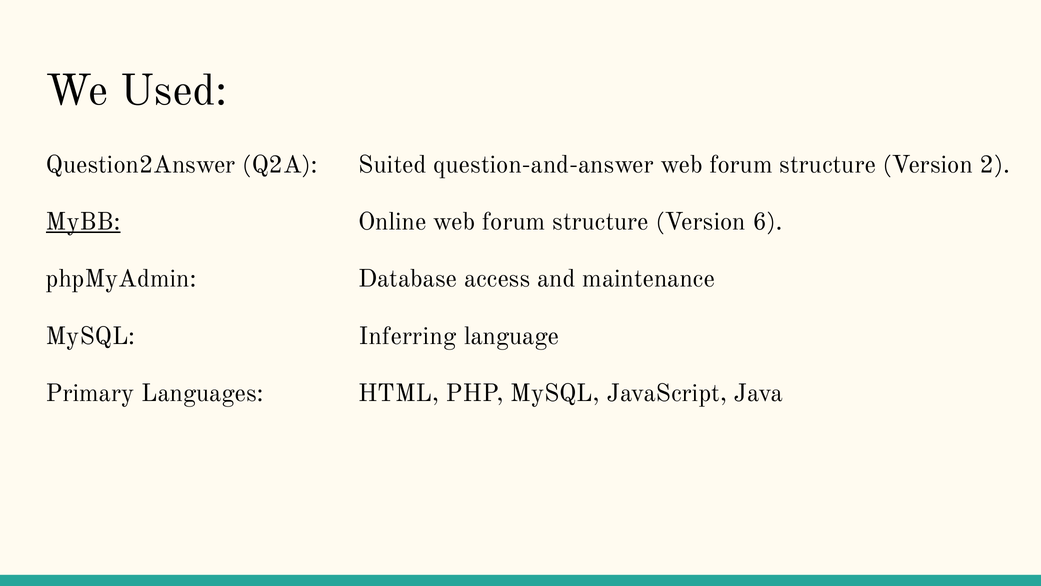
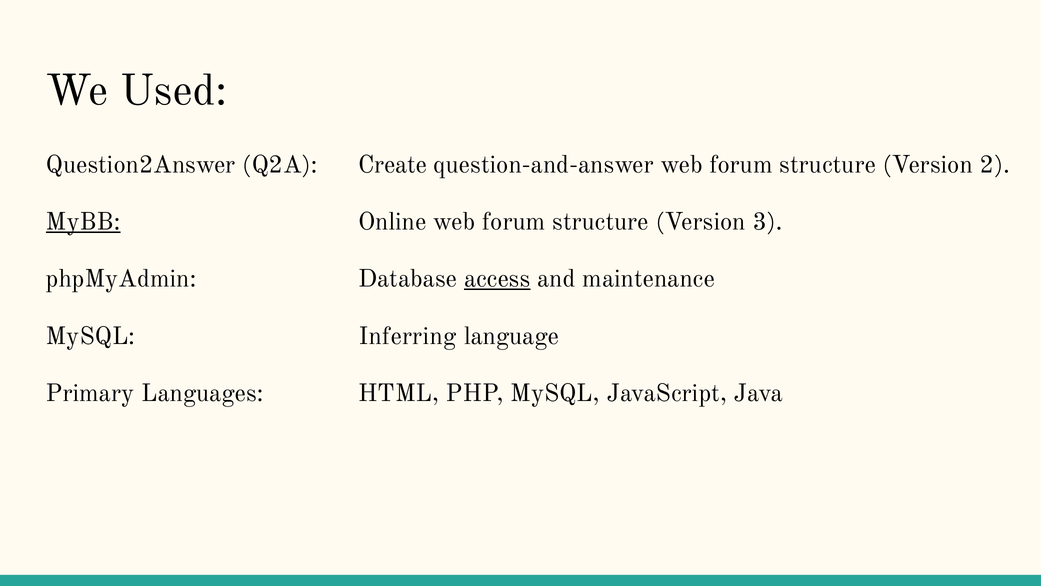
Suited: Suited -> Create (393, 165)
6: 6 -> 3 (768, 222)
access underline: none -> present (497, 279)
